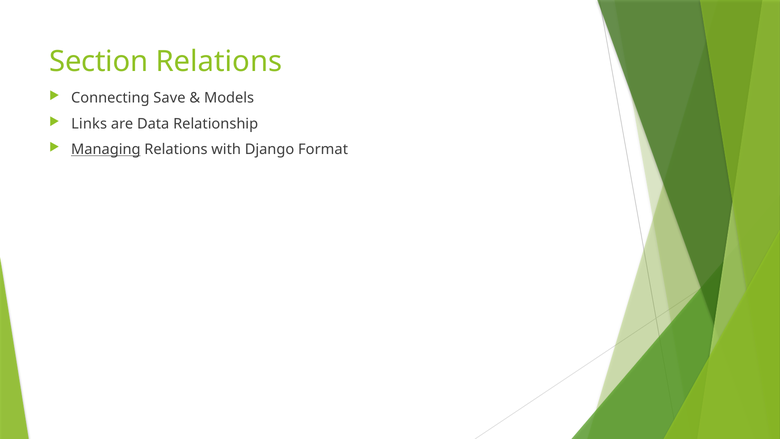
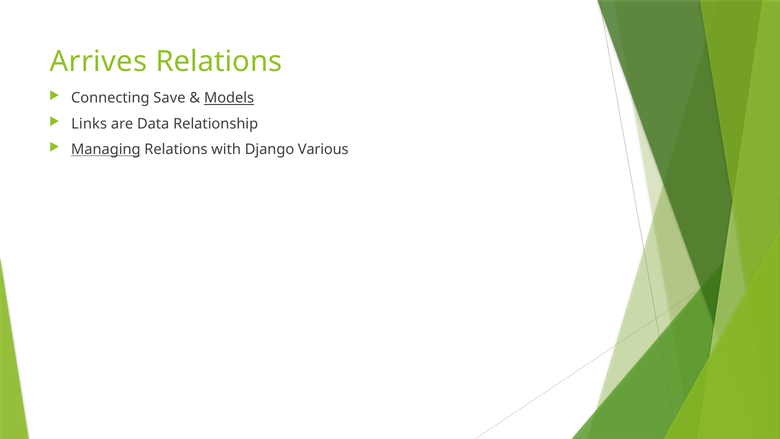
Section: Section -> Arrives (99, 62)
Models underline: none -> present (229, 98)
Format: Format -> Various (323, 149)
